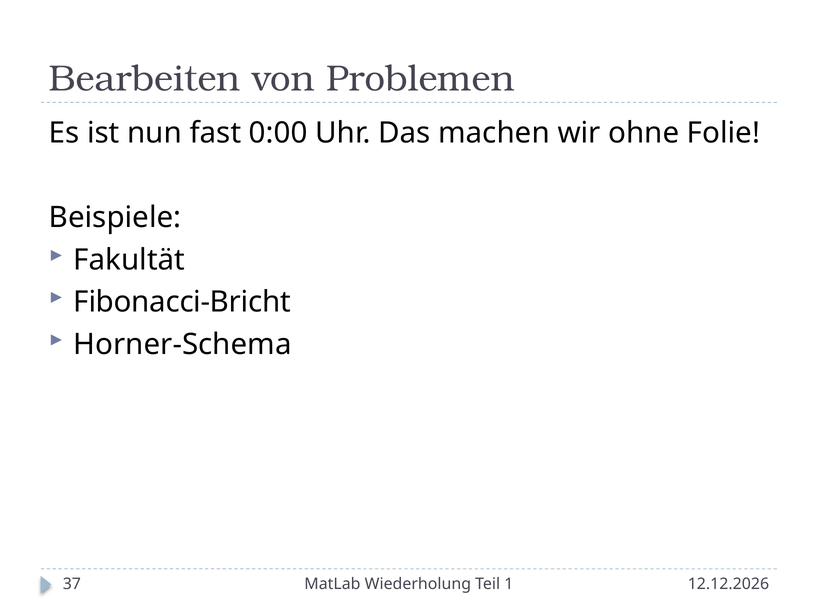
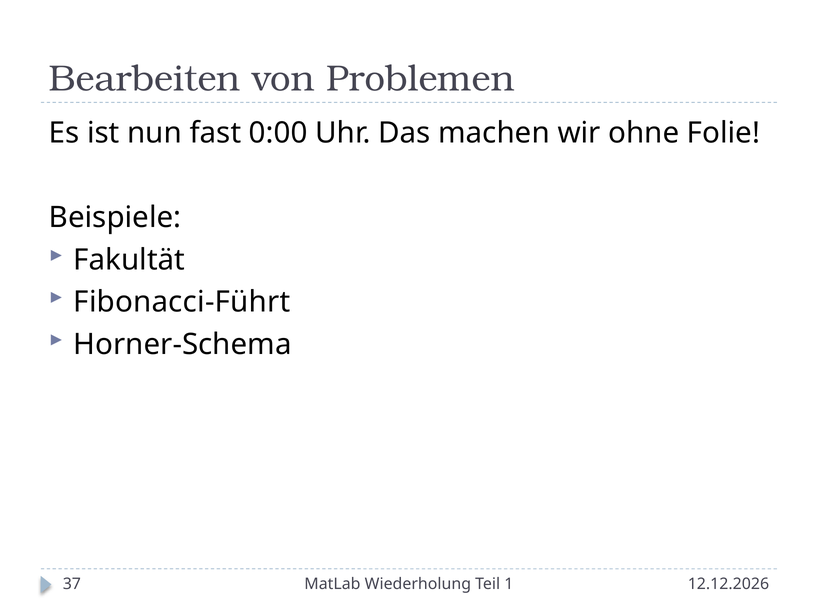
Fibonacci-Bricht: Fibonacci-Bricht -> Fibonacci-Führt (182, 302)
